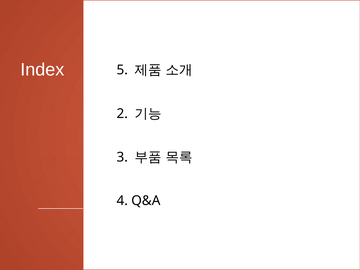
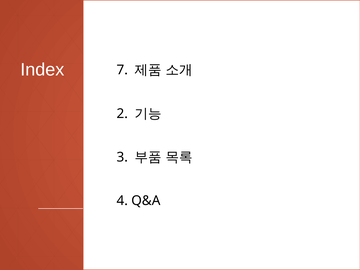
5: 5 -> 7 (122, 70)
